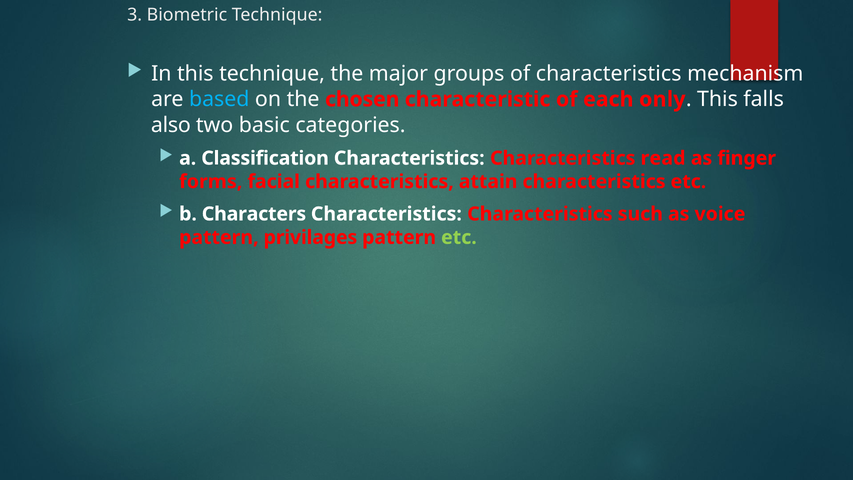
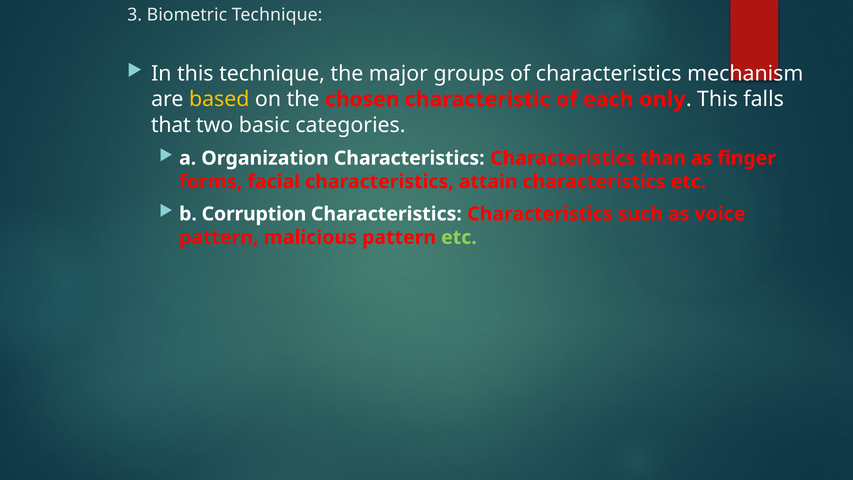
based colour: light blue -> yellow (219, 99)
also: also -> that (171, 125)
Classification: Classification -> Organization (265, 158)
read: read -> than (663, 158)
Characters: Characters -> Corruption (254, 214)
privilages: privilages -> malicious (310, 237)
